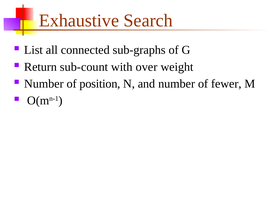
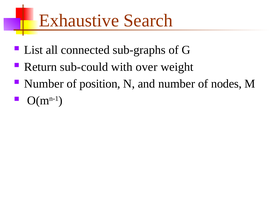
sub-count: sub-count -> sub-could (84, 67)
fewer: fewer -> nodes (226, 84)
